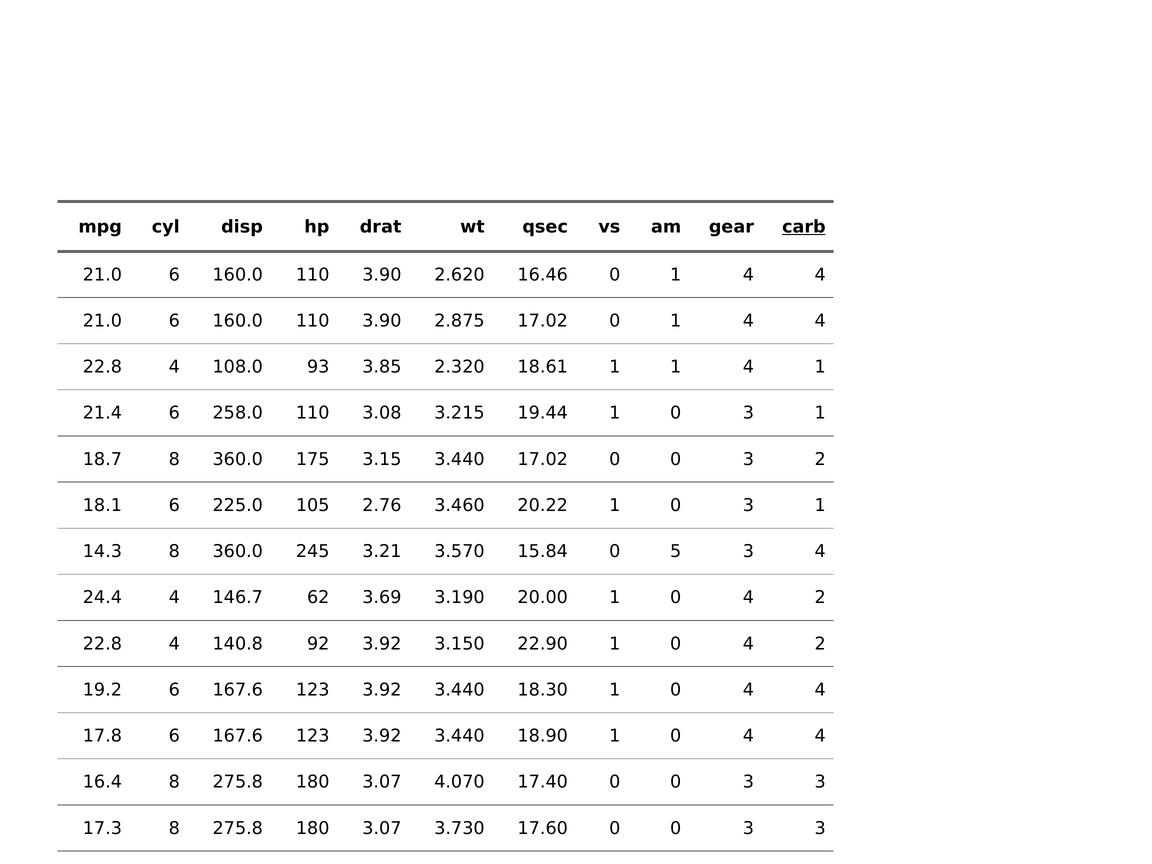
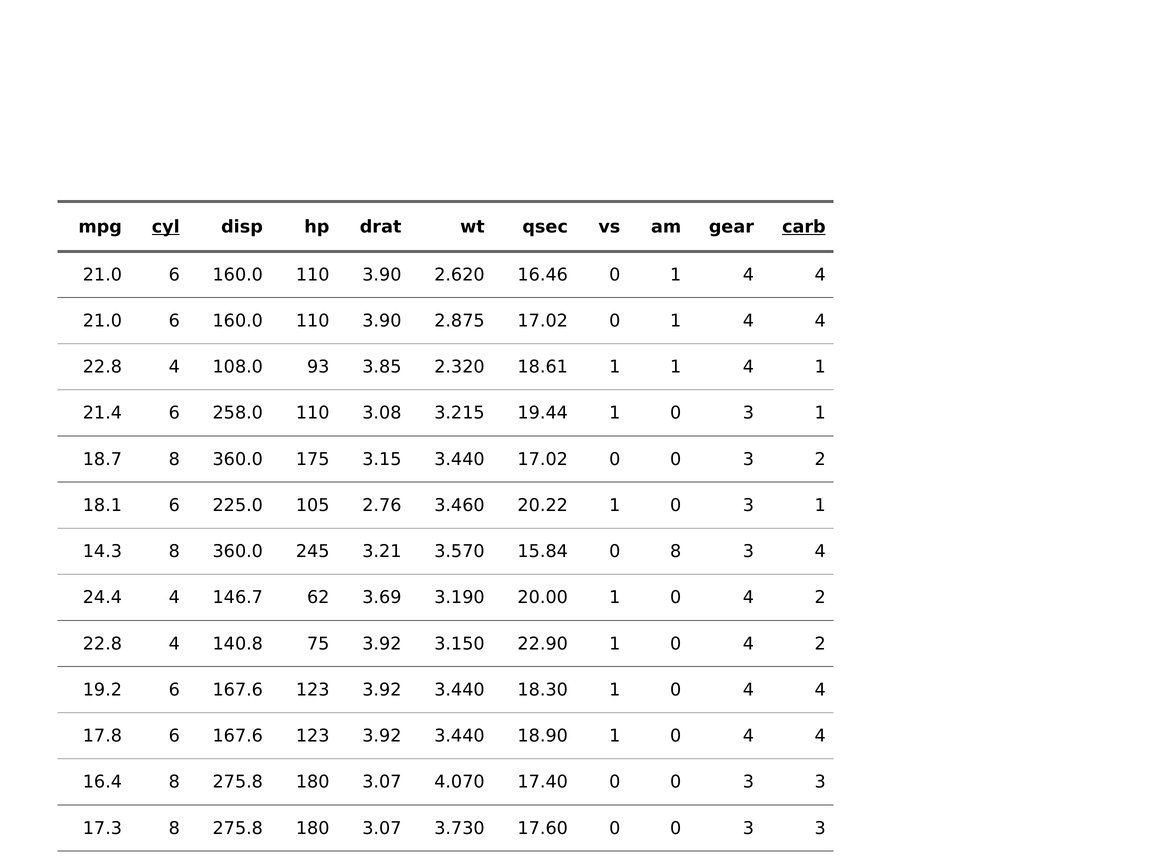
cyl underline: none -> present (166, 227)
0 5: 5 -> 8 (676, 552)
92: 92 -> 75 (318, 644)
